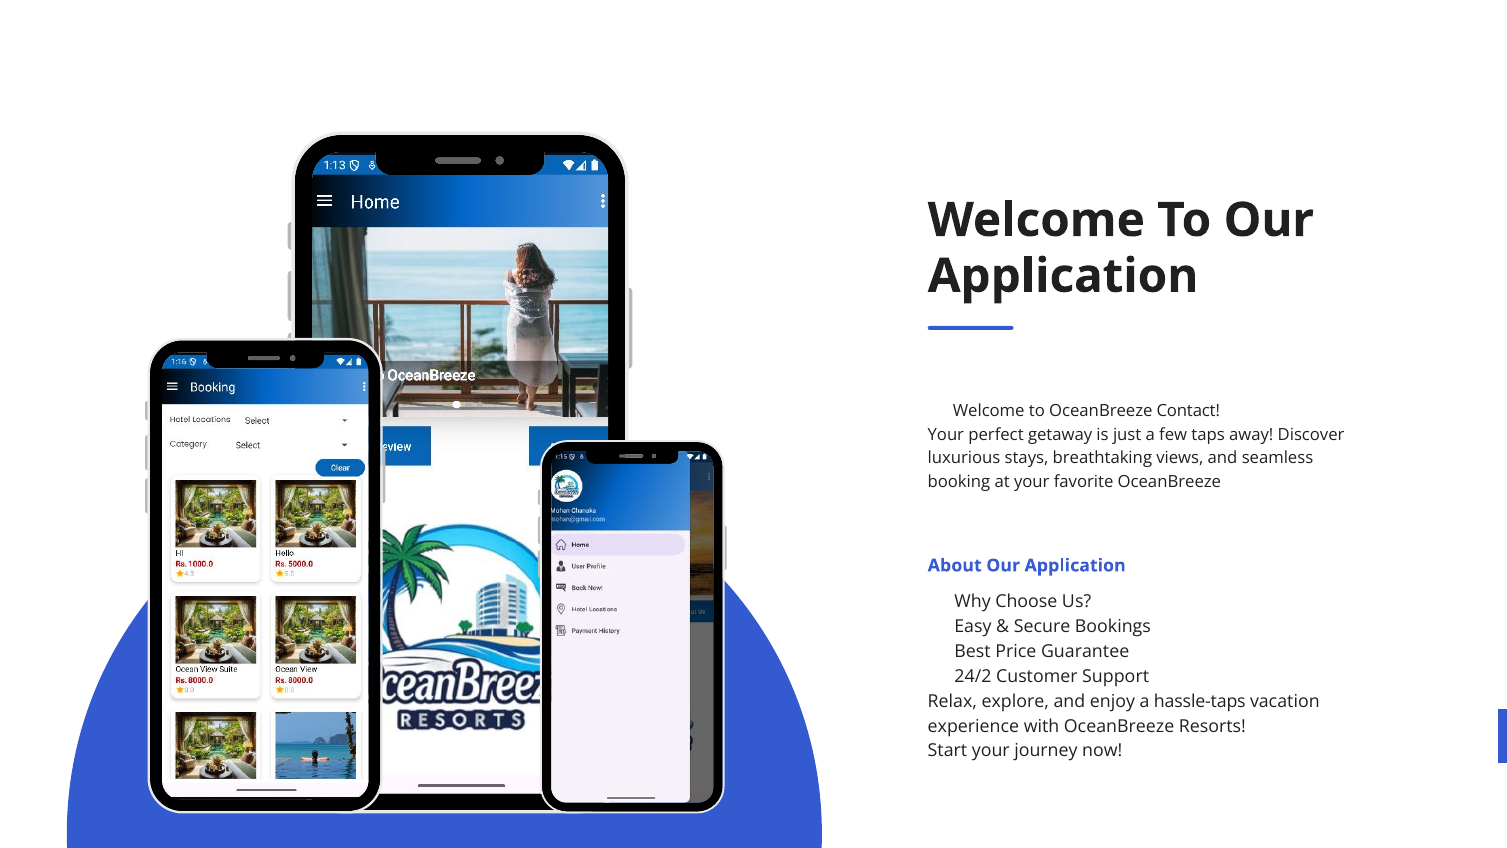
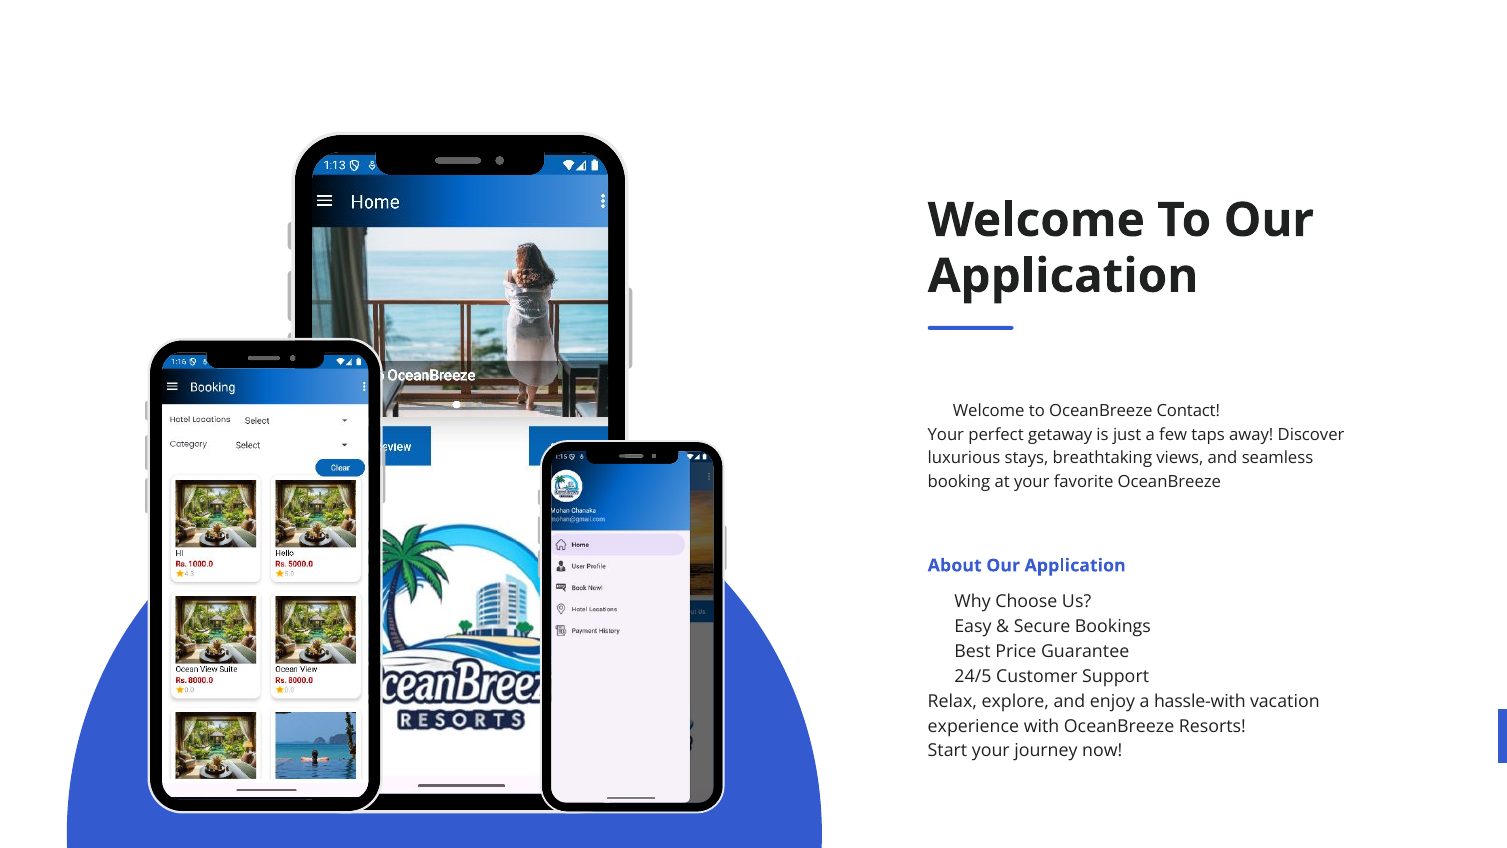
24/2: 24/2 -> 24/5 (973, 676)
hassle-taps: hassle-taps -> hassle-with (1200, 701)
